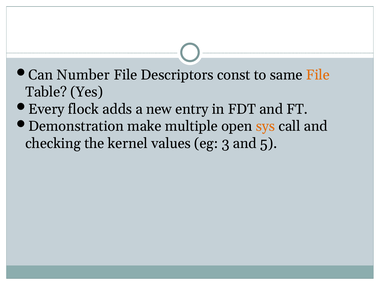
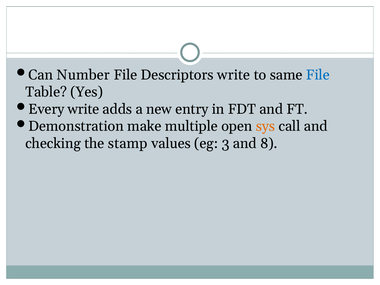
Descriptors const: const -> write (234, 75)
File colour: orange -> blue (318, 75)
Every flock: flock -> write (83, 109)
kernel: kernel -> stamp (128, 143)
5: 5 -> 8 (269, 143)
